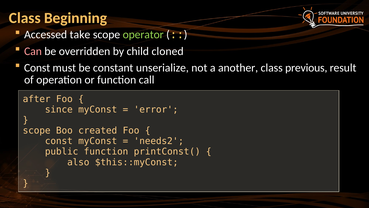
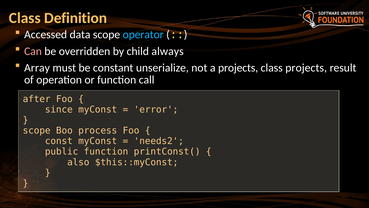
Beginning: Beginning -> Definition (76, 18)
take: take -> data (80, 35)
operator colour: light green -> light blue (143, 35)
cloned: cloned -> always (168, 51)
Const: Const -> Array (37, 68)
a another: another -> projects (238, 68)
class previous: previous -> projects (306, 68)
created: created -> process (98, 130)
